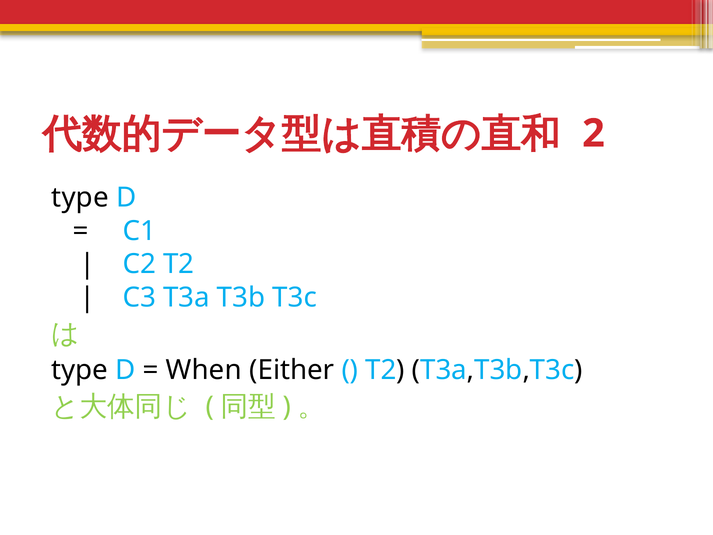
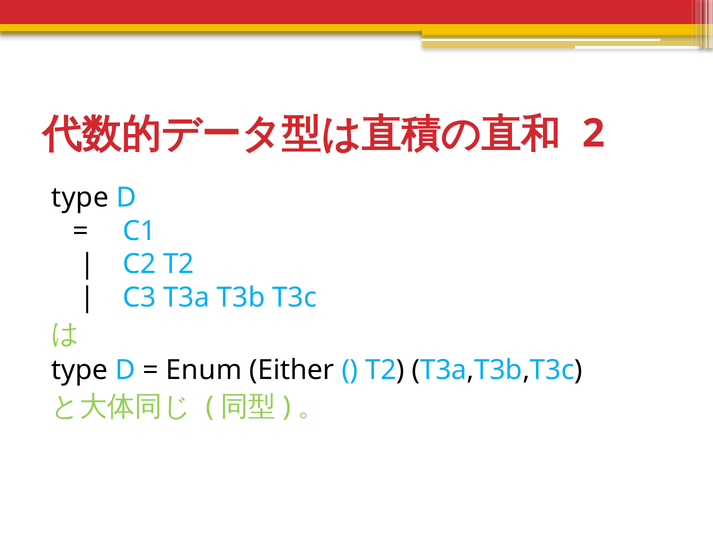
When: When -> Enum (204, 370)
